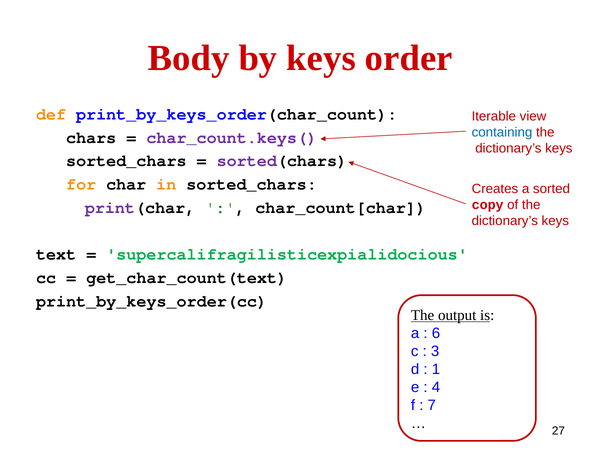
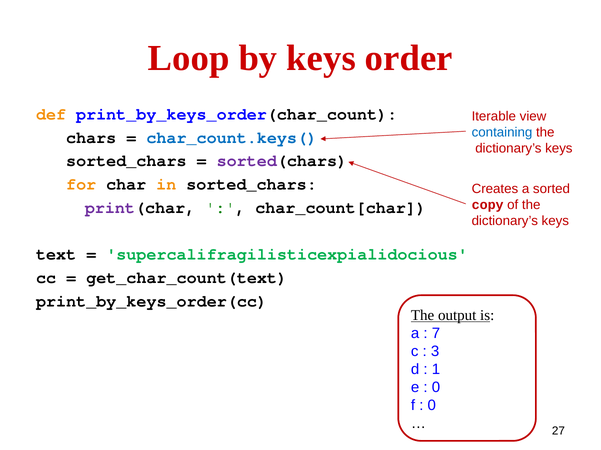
Body: Body -> Loop (189, 58)
char_count.keys( colour: purple -> blue (232, 138)
6: 6 -> 7 (436, 334)
4: 4 -> 0 (436, 388)
7: 7 -> 0 (432, 406)
